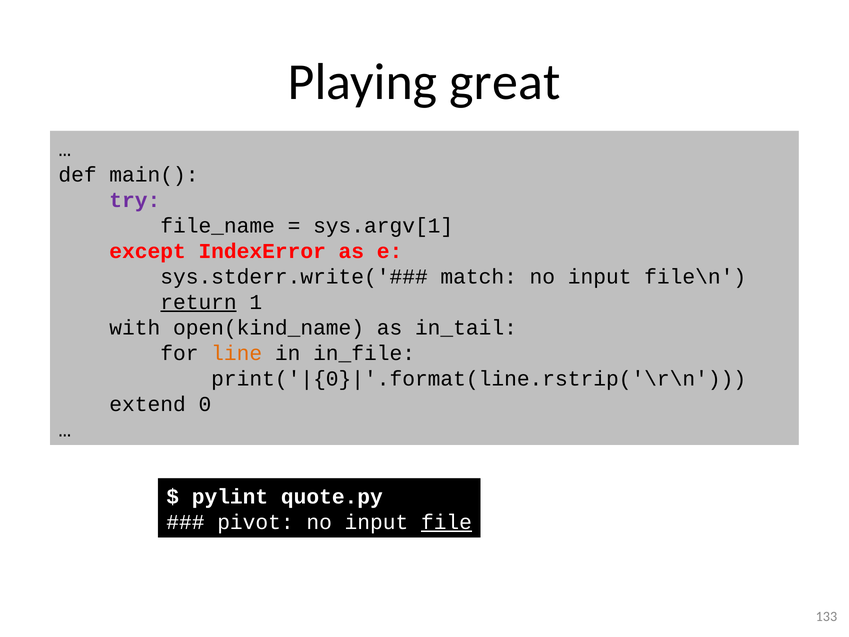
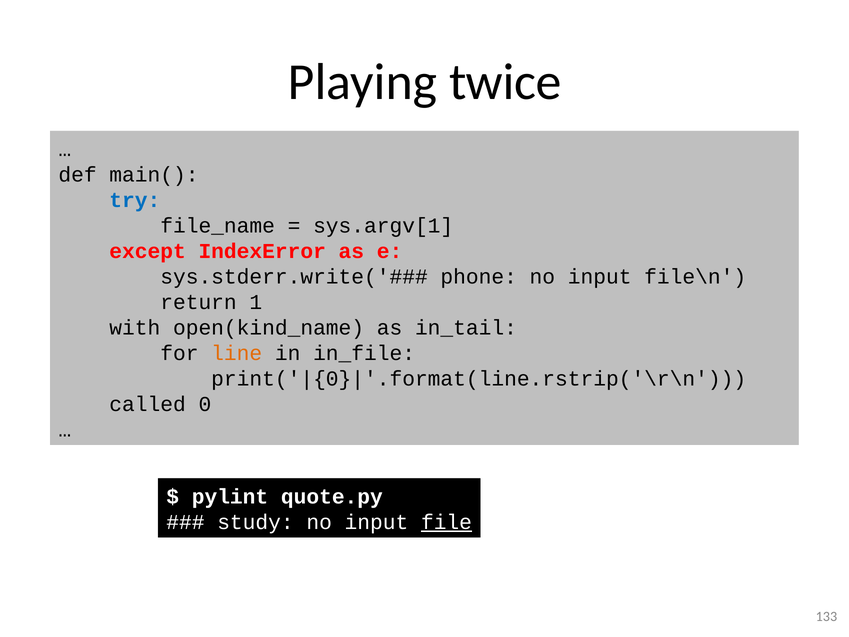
great: great -> twice (505, 82)
try colour: purple -> blue (135, 200)
match: match -> phone (479, 277)
return underline: present -> none (199, 302)
extend: extend -> called (148, 404)
pivot: pivot -> study (255, 522)
